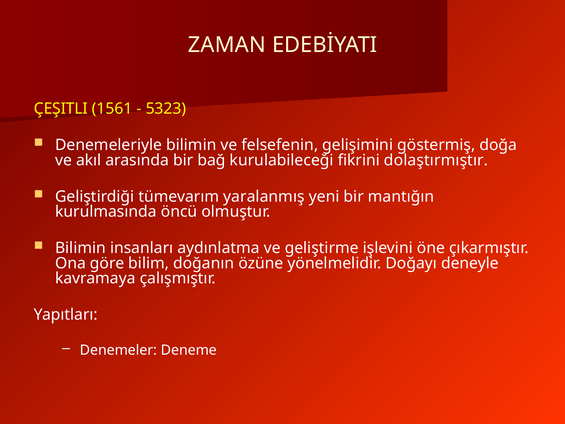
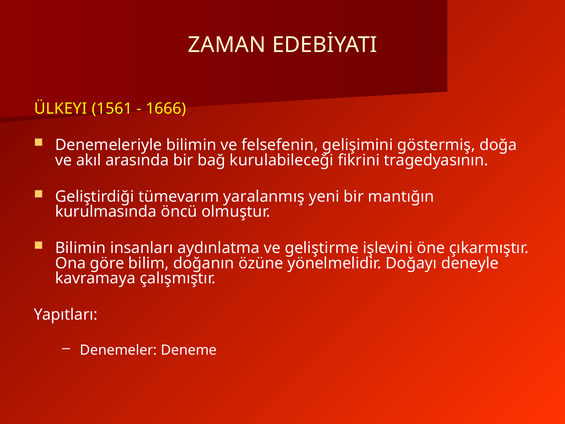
ÇEŞITLI: ÇEŞITLI -> ÜLKEYI (61, 109)
5323: 5323 -> 1666 (166, 109)
dolaştırmıştır: dolaştırmıştır -> tragedyasının (436, 160)
